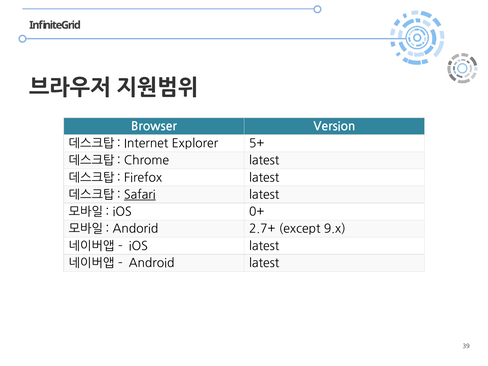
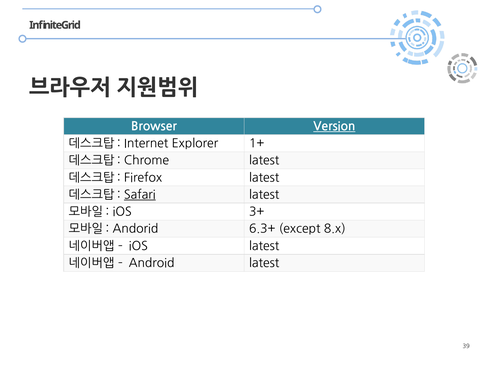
Version underline: none -> present (334, 126)
5+: 5+ -> 1+ (257, 143)
0+: 0+ -> 3+ (257, 212)
2.7+: 2.7+ -> 6.3+ (262, 229)
9.x: 9.x -> 8.x (335, 229)
